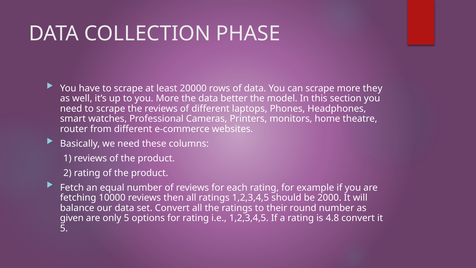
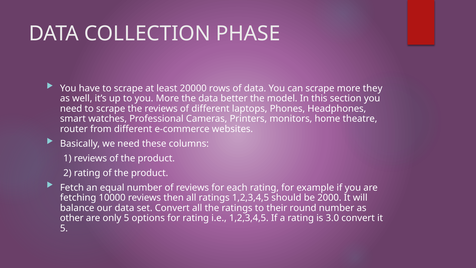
given: given -> other (72, 218)
4.8: 4.8 -> 3.0 (332, 218)
